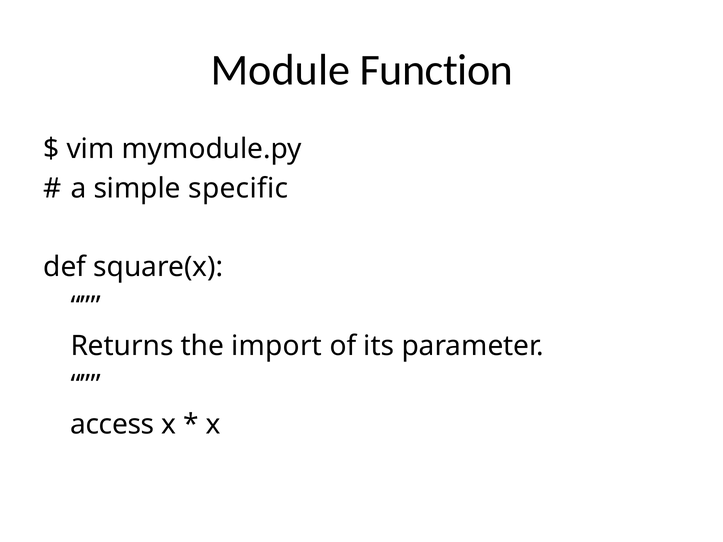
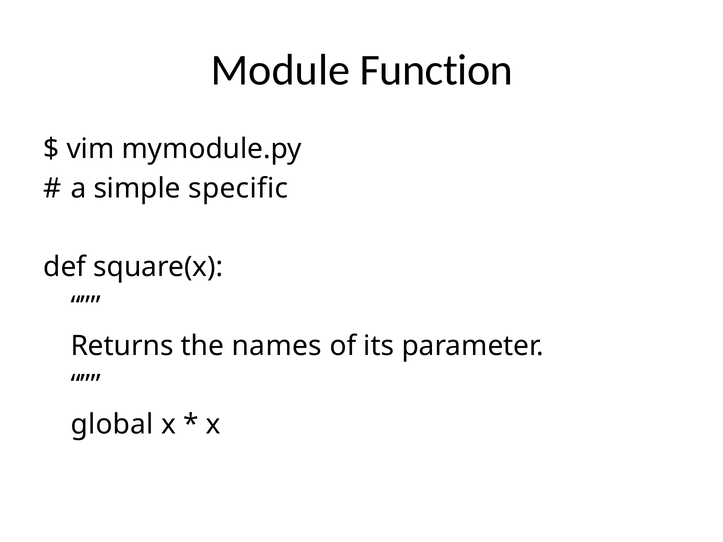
import: import -> names (277, 346)
access: access -> global (112, 425)
